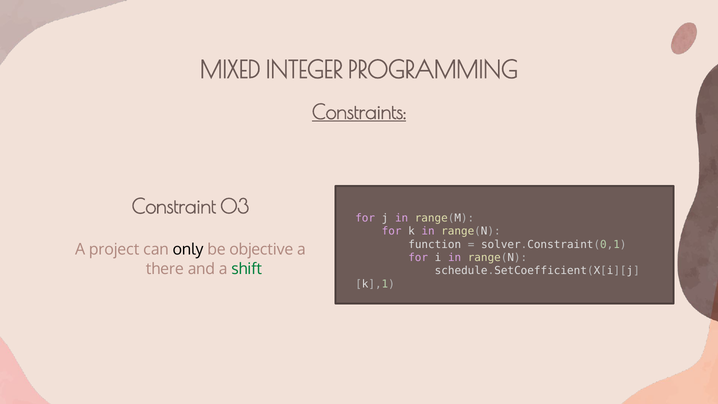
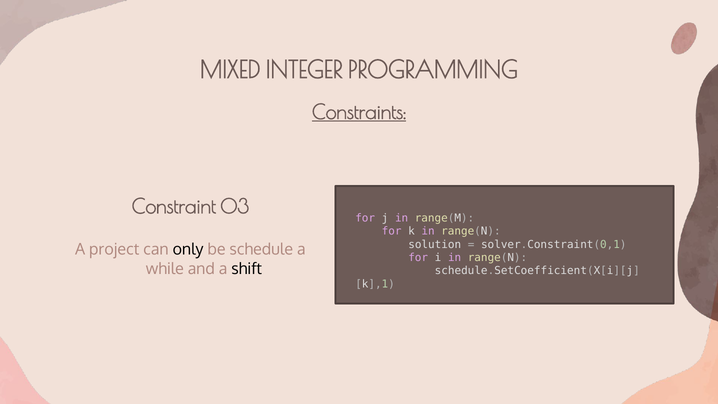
function: function -> solution (435, 244)
objective: objective -> schedule (261, 250)
there: there -> while (165, 269)
shift colour: green -> black (247, 269)
